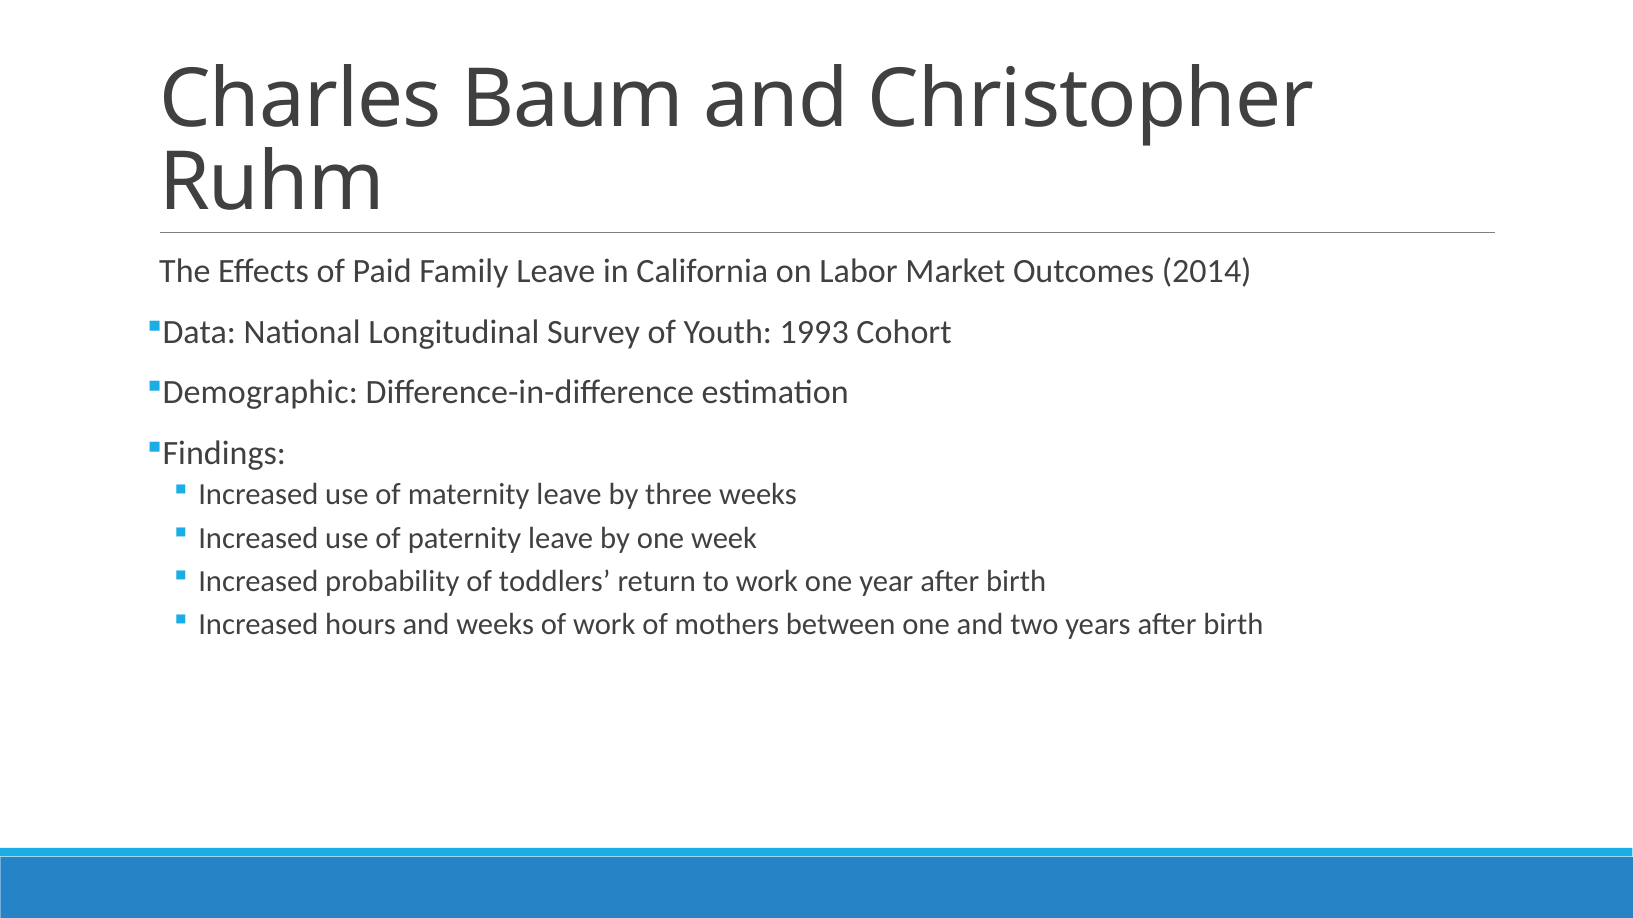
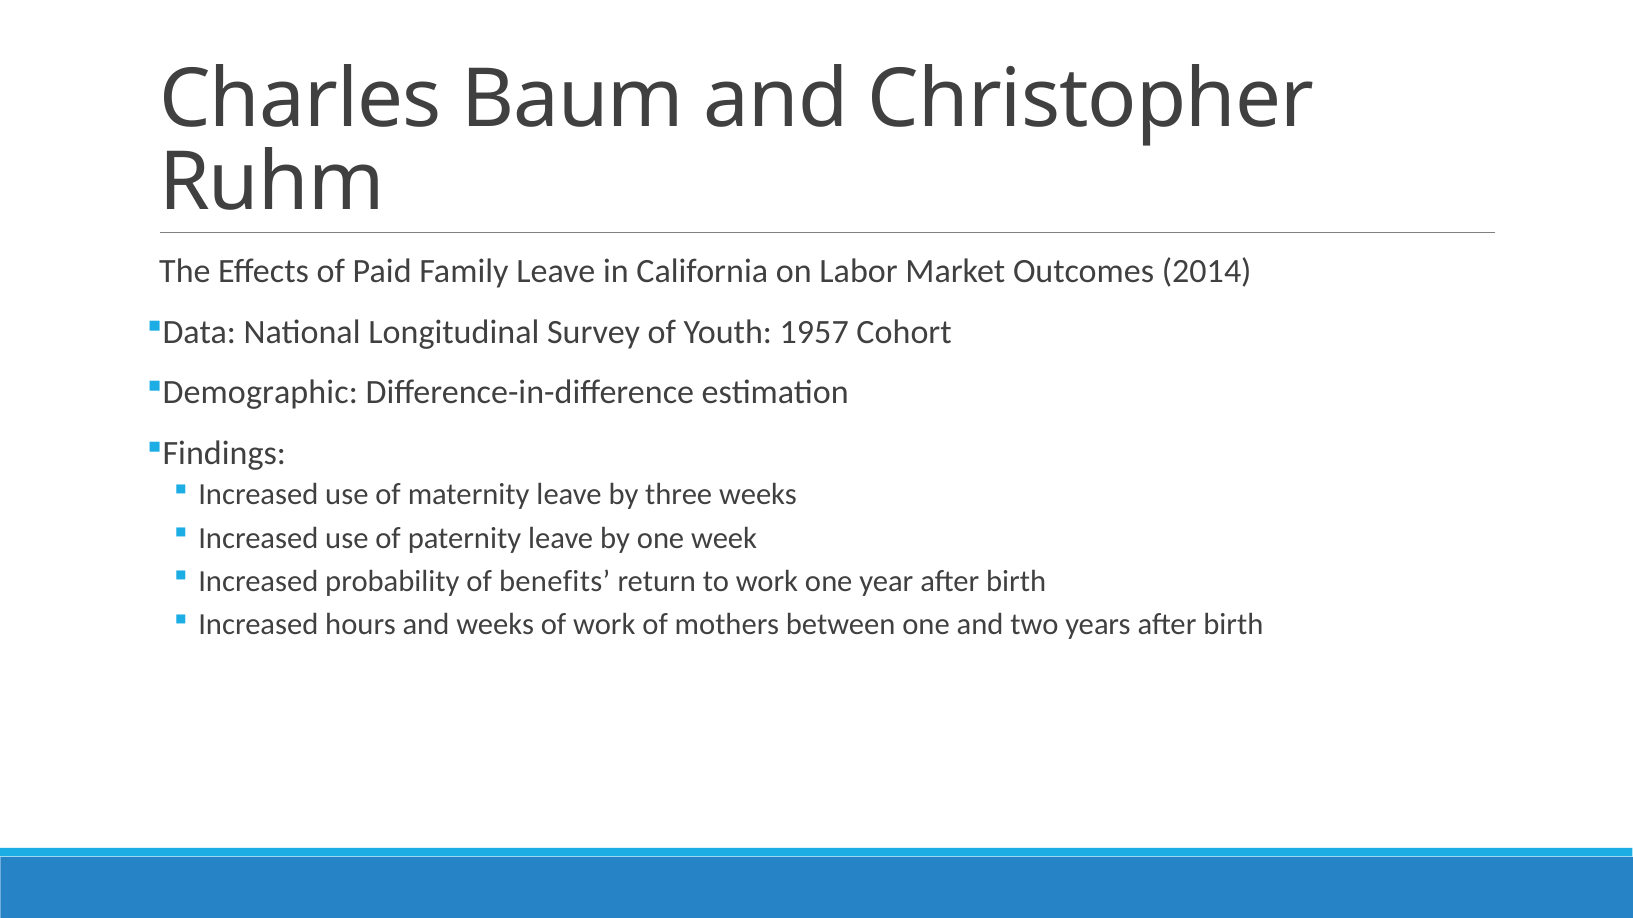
1993: 1993 -> 1957 (814, 332)
toddlers: toddlers -> benefits (555, 582)
